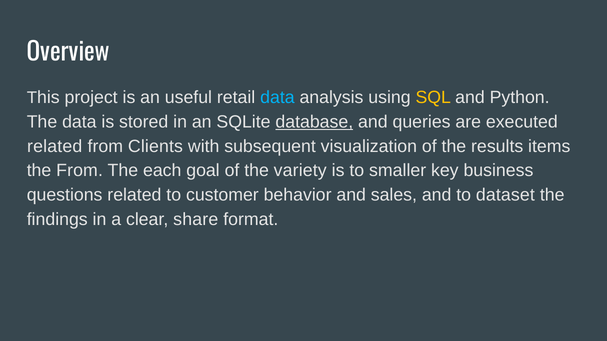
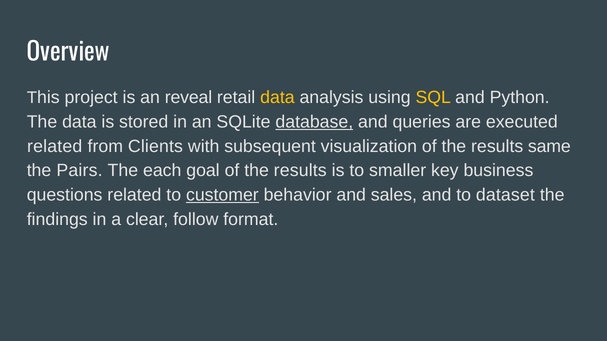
useful: useful -> reveal (189, 98)
data colour: light blue -> yellow (277, 98)
items: items -> same (549, 146)
the From: From -> Pairs (80, 171)
goal of the variety: variety -> results (300, 171)
customer underline: none -> present (222, 195)
share: share -> follow (196, 220)
